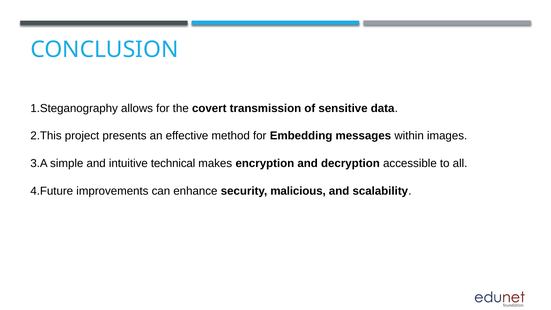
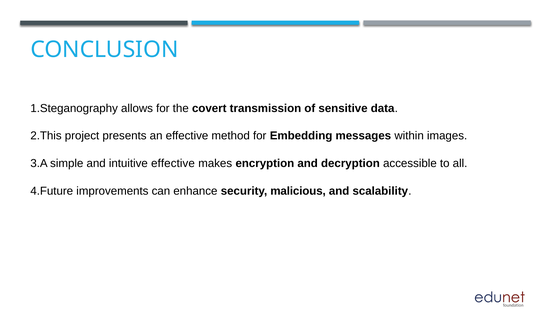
intuitive technical: technical -> effective (173, 163)
